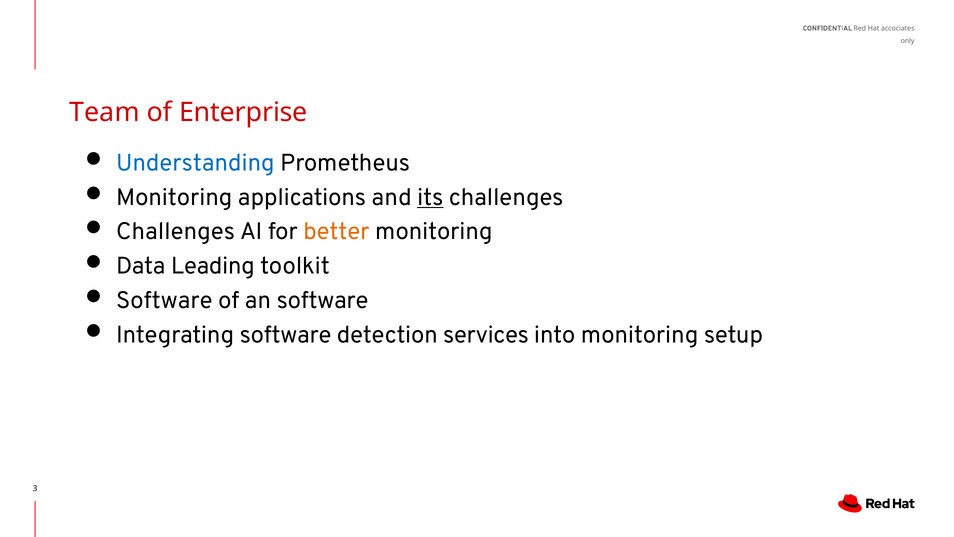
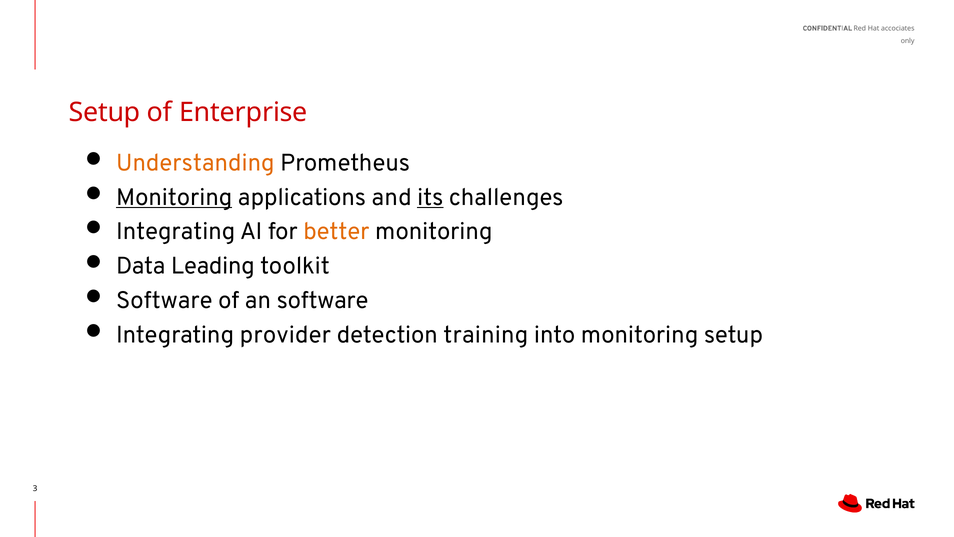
Team: Team -> Setup (105, 112)
Understanding colour: blue -> orange (195, 163)
Monitoring underline: none -> present (174, 197)
Challenges: Challenges -> Integrating (176, 231)
Integrating software: software -> provider (285, 334)
services: services -> training (486, 334)
